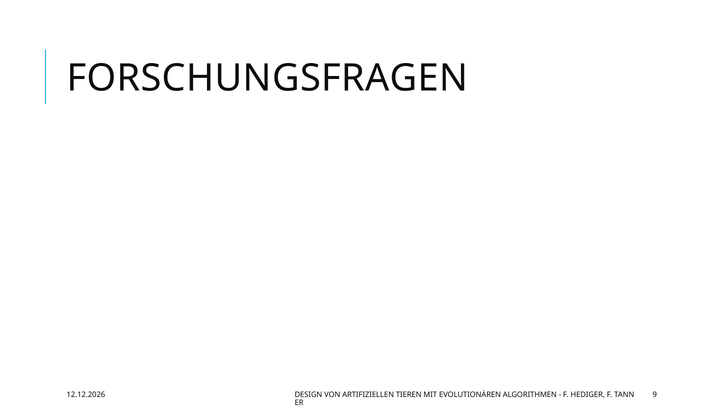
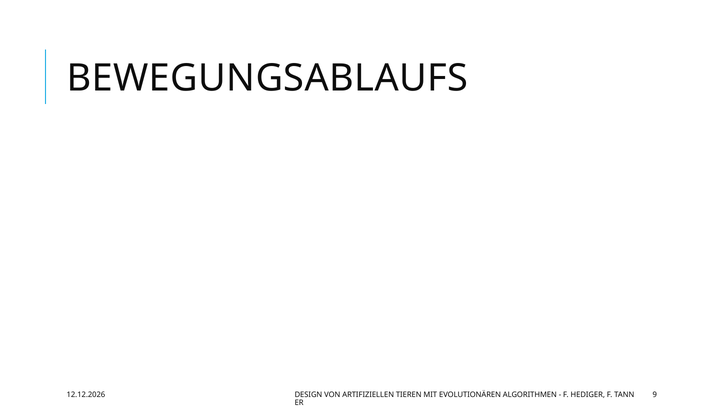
FORSCHUNGSFRAGEN: FORSCHUNGSFRAGEN -> BEWEGUNGSABLAUFS (267, 78)
